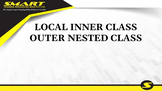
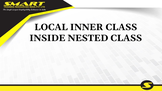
OUTER: OUTER -> INSIDE (47, 38)
